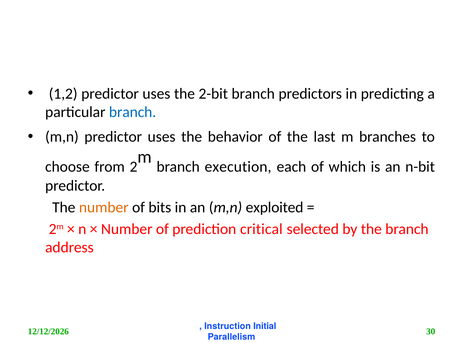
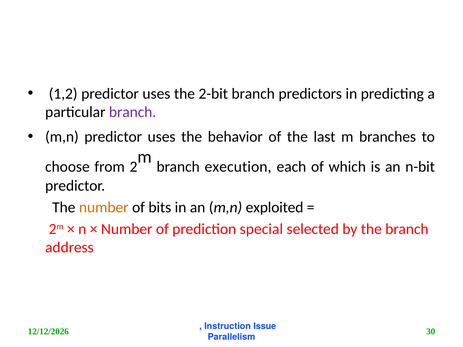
branch colour: blue -> purple (133, 112)
critical: critical -> special (261, 229)
Initial: Initial -> Issue (265, 326)
